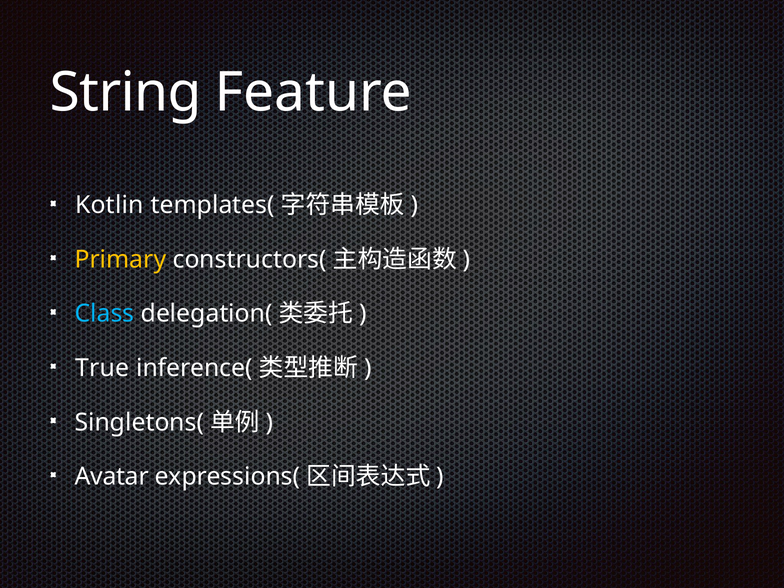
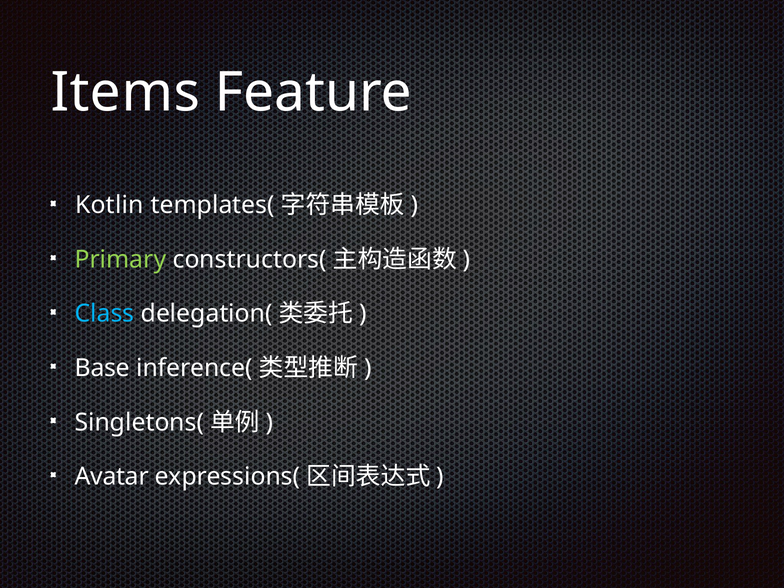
String: String -> Items (125, 93)
Primary colour: yellow -> light green (120, 259)
True: True -> Base (102, 368)
